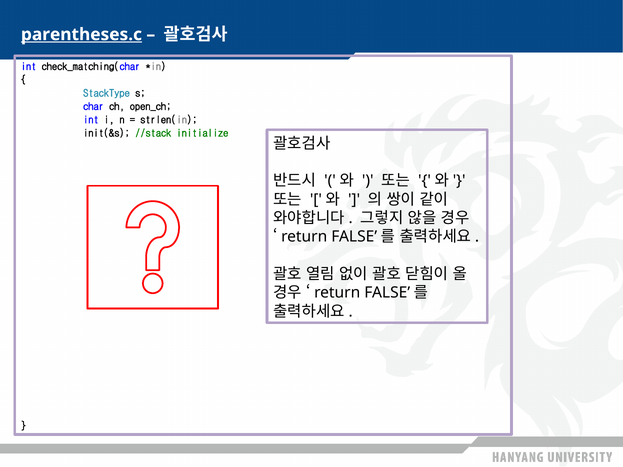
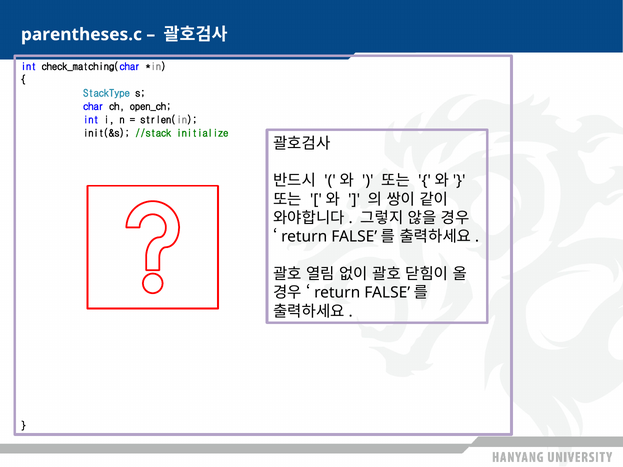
parentheses.c underline: present -> none (81, 35)
